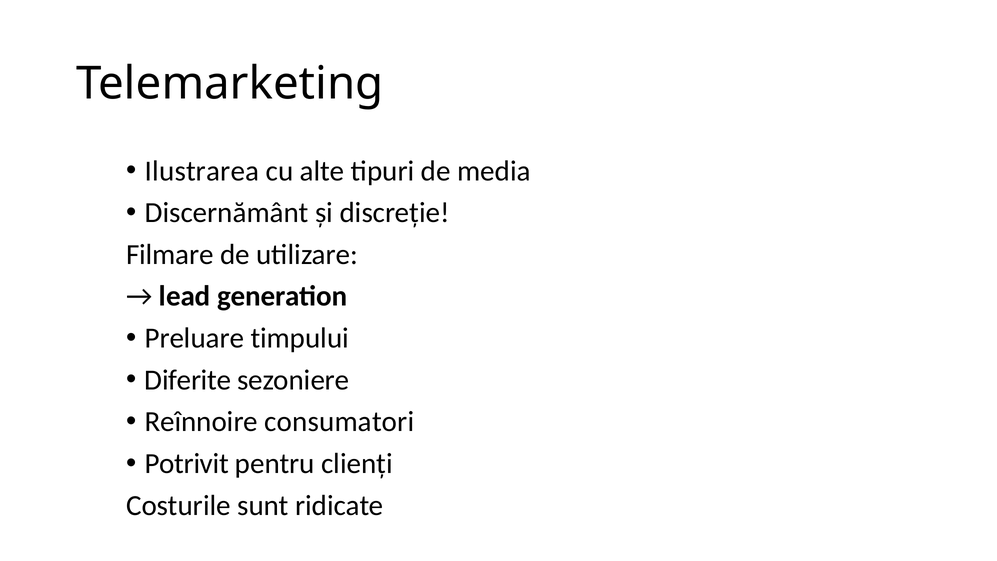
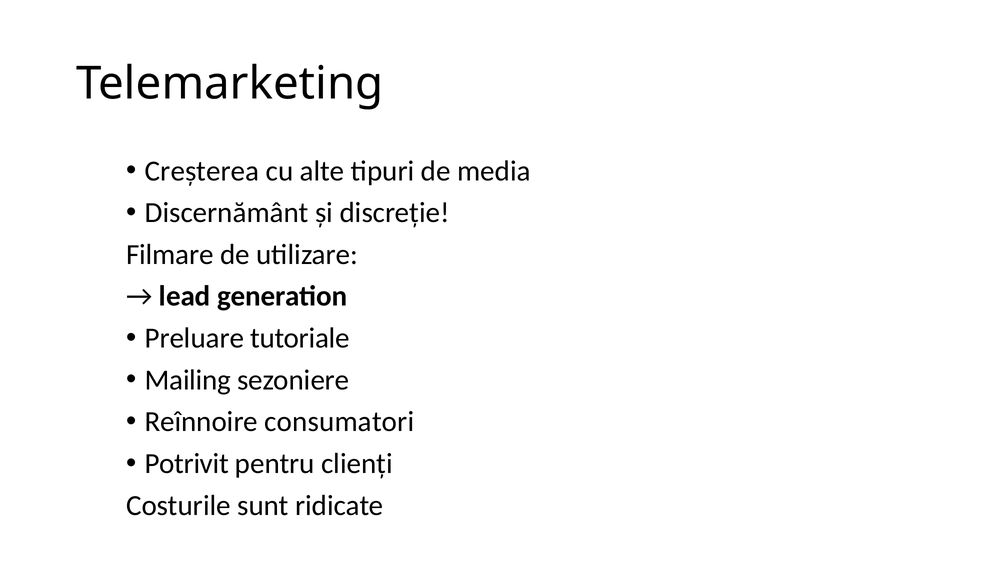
Ilustrarea: Ilustrarea -> Creșterea (202, 171)
timpului: timpului -> tutoriale (300, 338)
Diferite: Diferite -> Mailing (188, 380)
